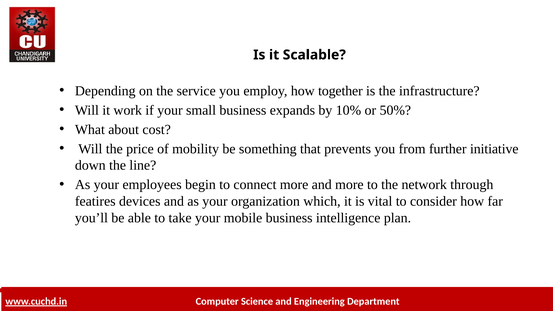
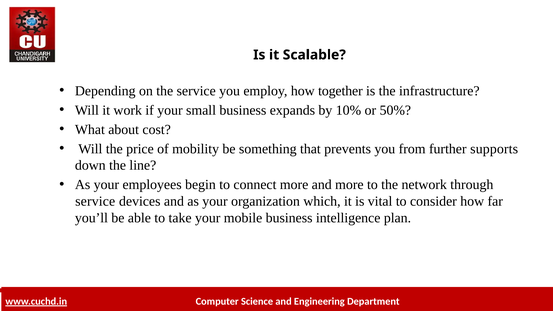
initiative: initiative -> supports (494, 149)
featires: featires -> service (95, 201)
